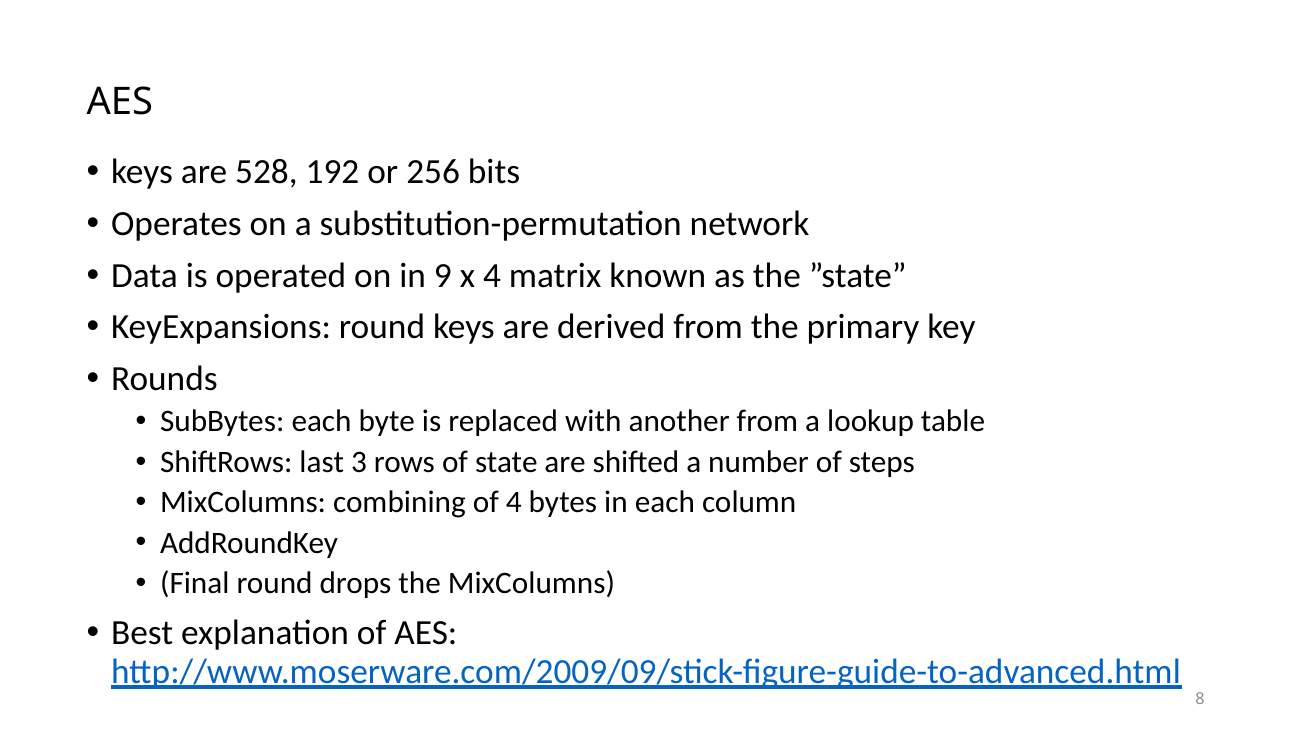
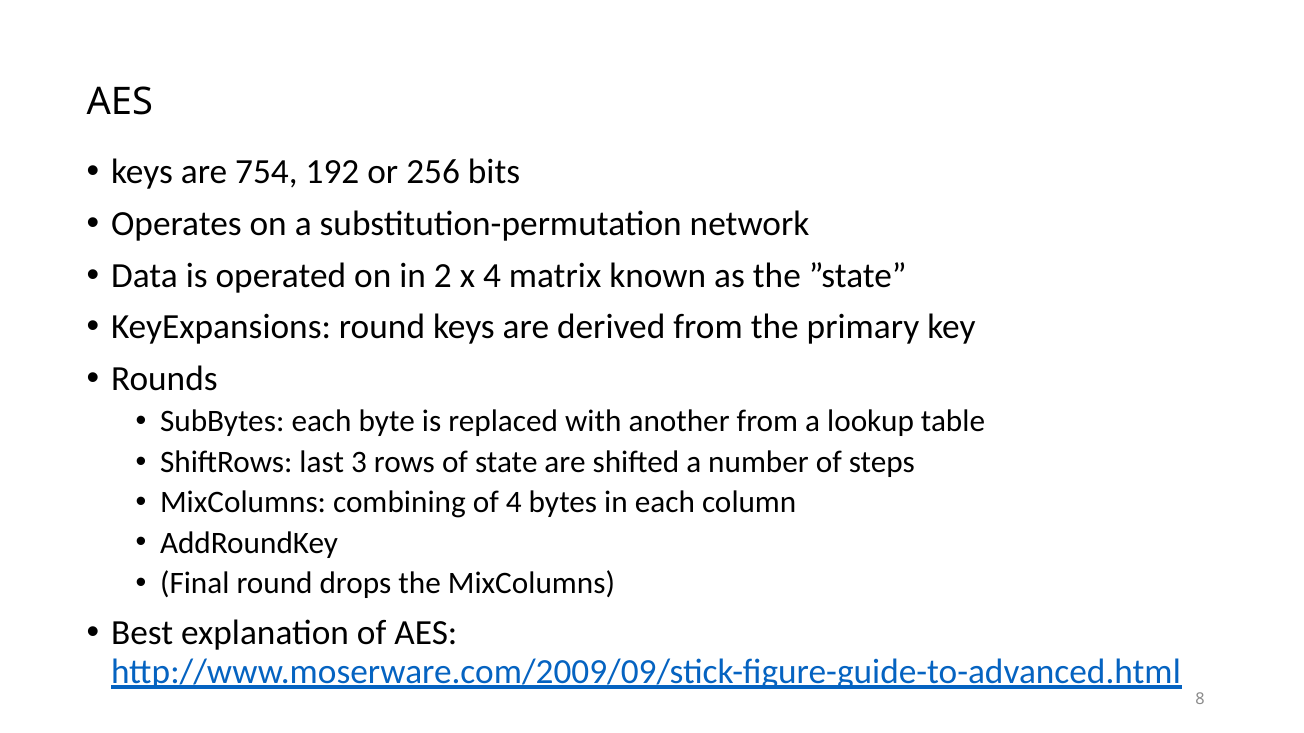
528: 528 -> 754 (266, 172)
9: 9 -> 2 (443, 276)
